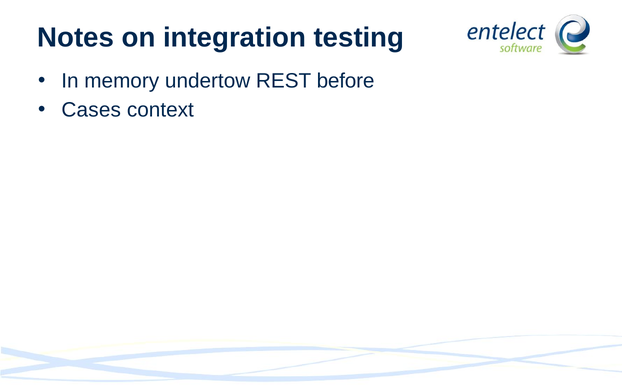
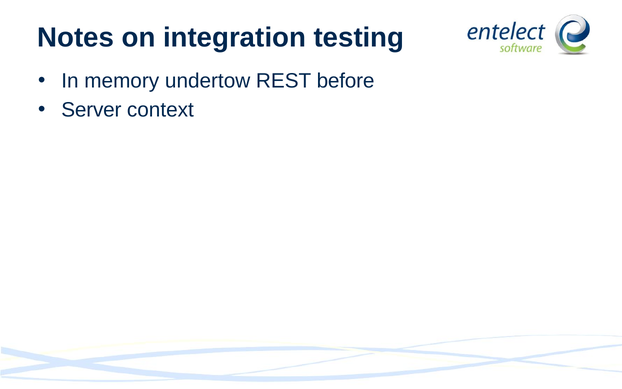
Cases: Cases -> Server (91, 110)
